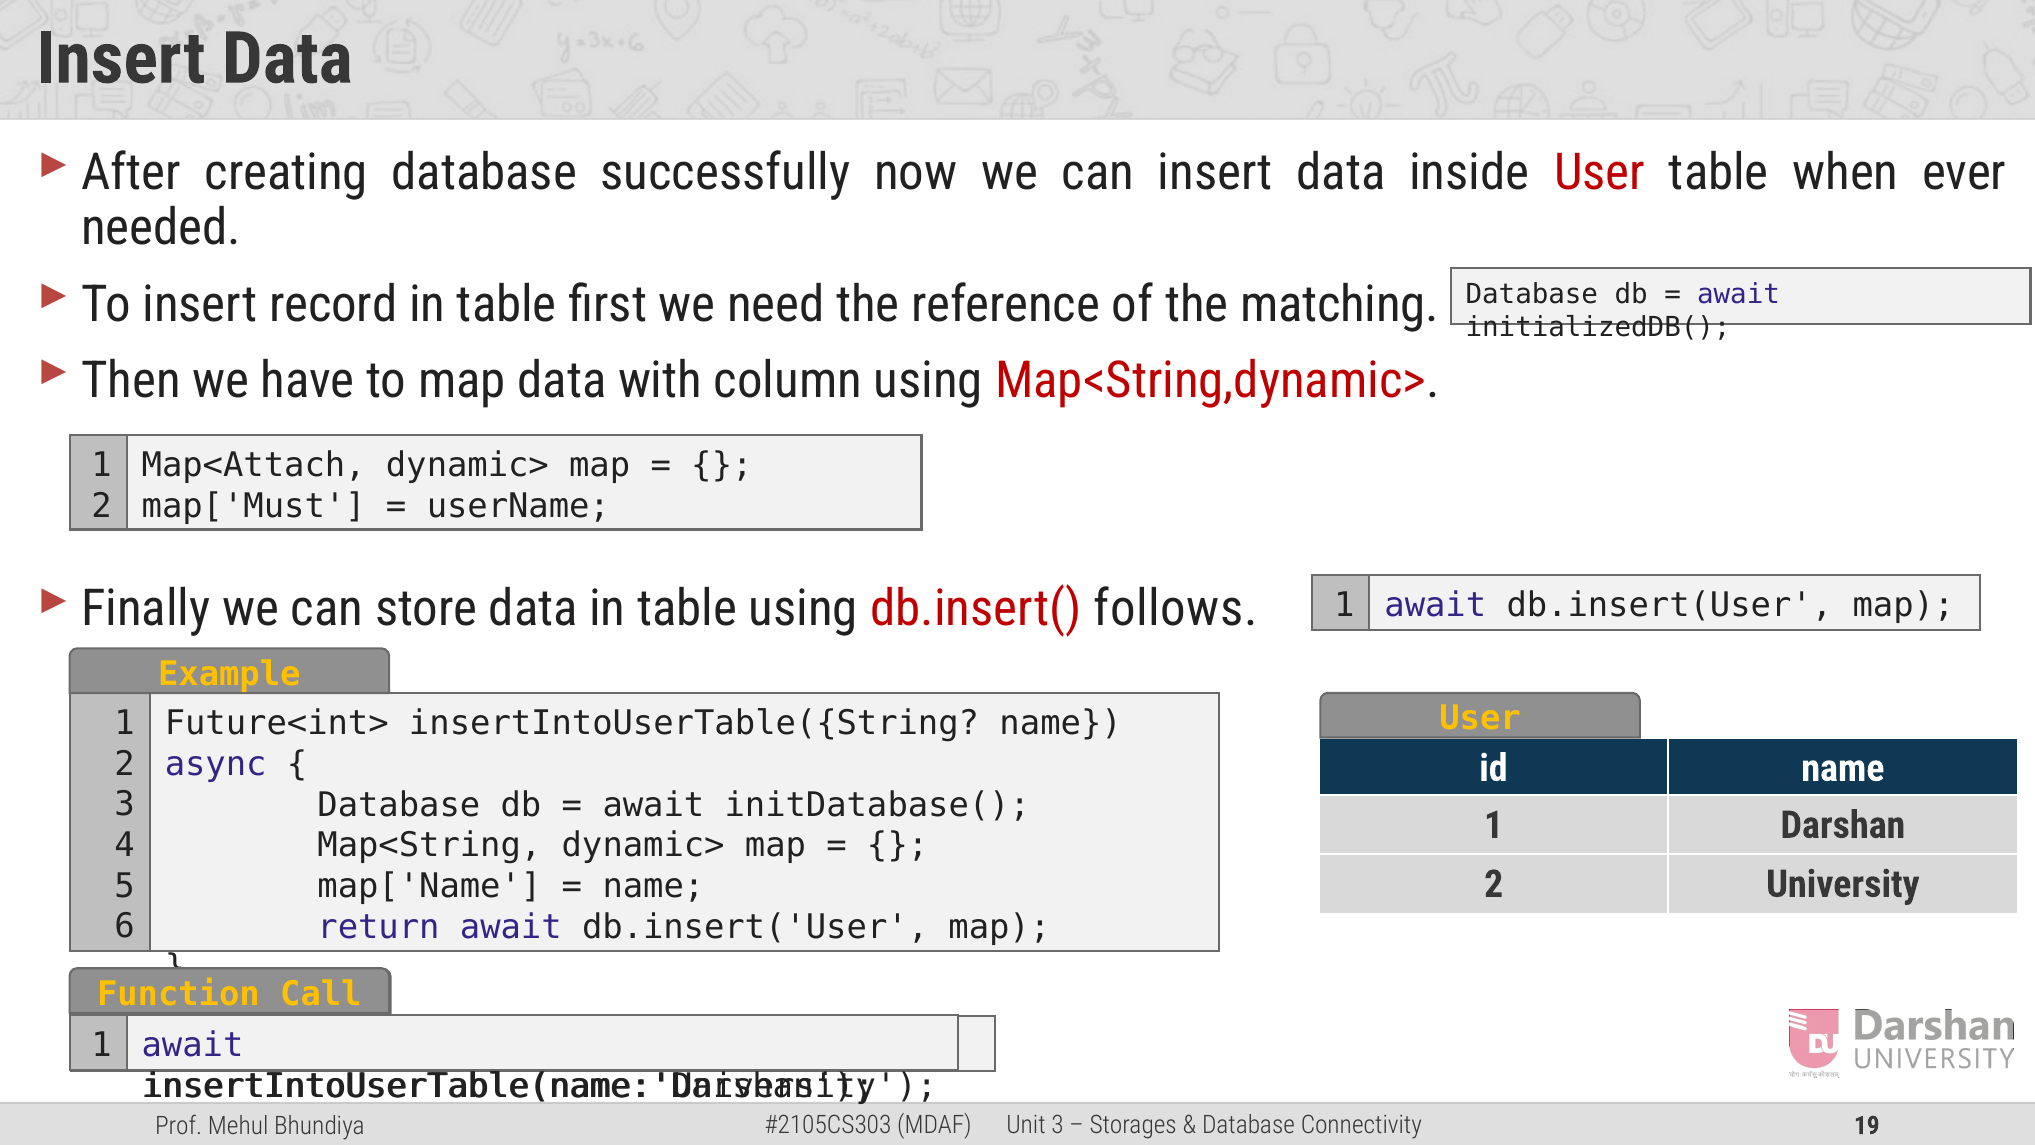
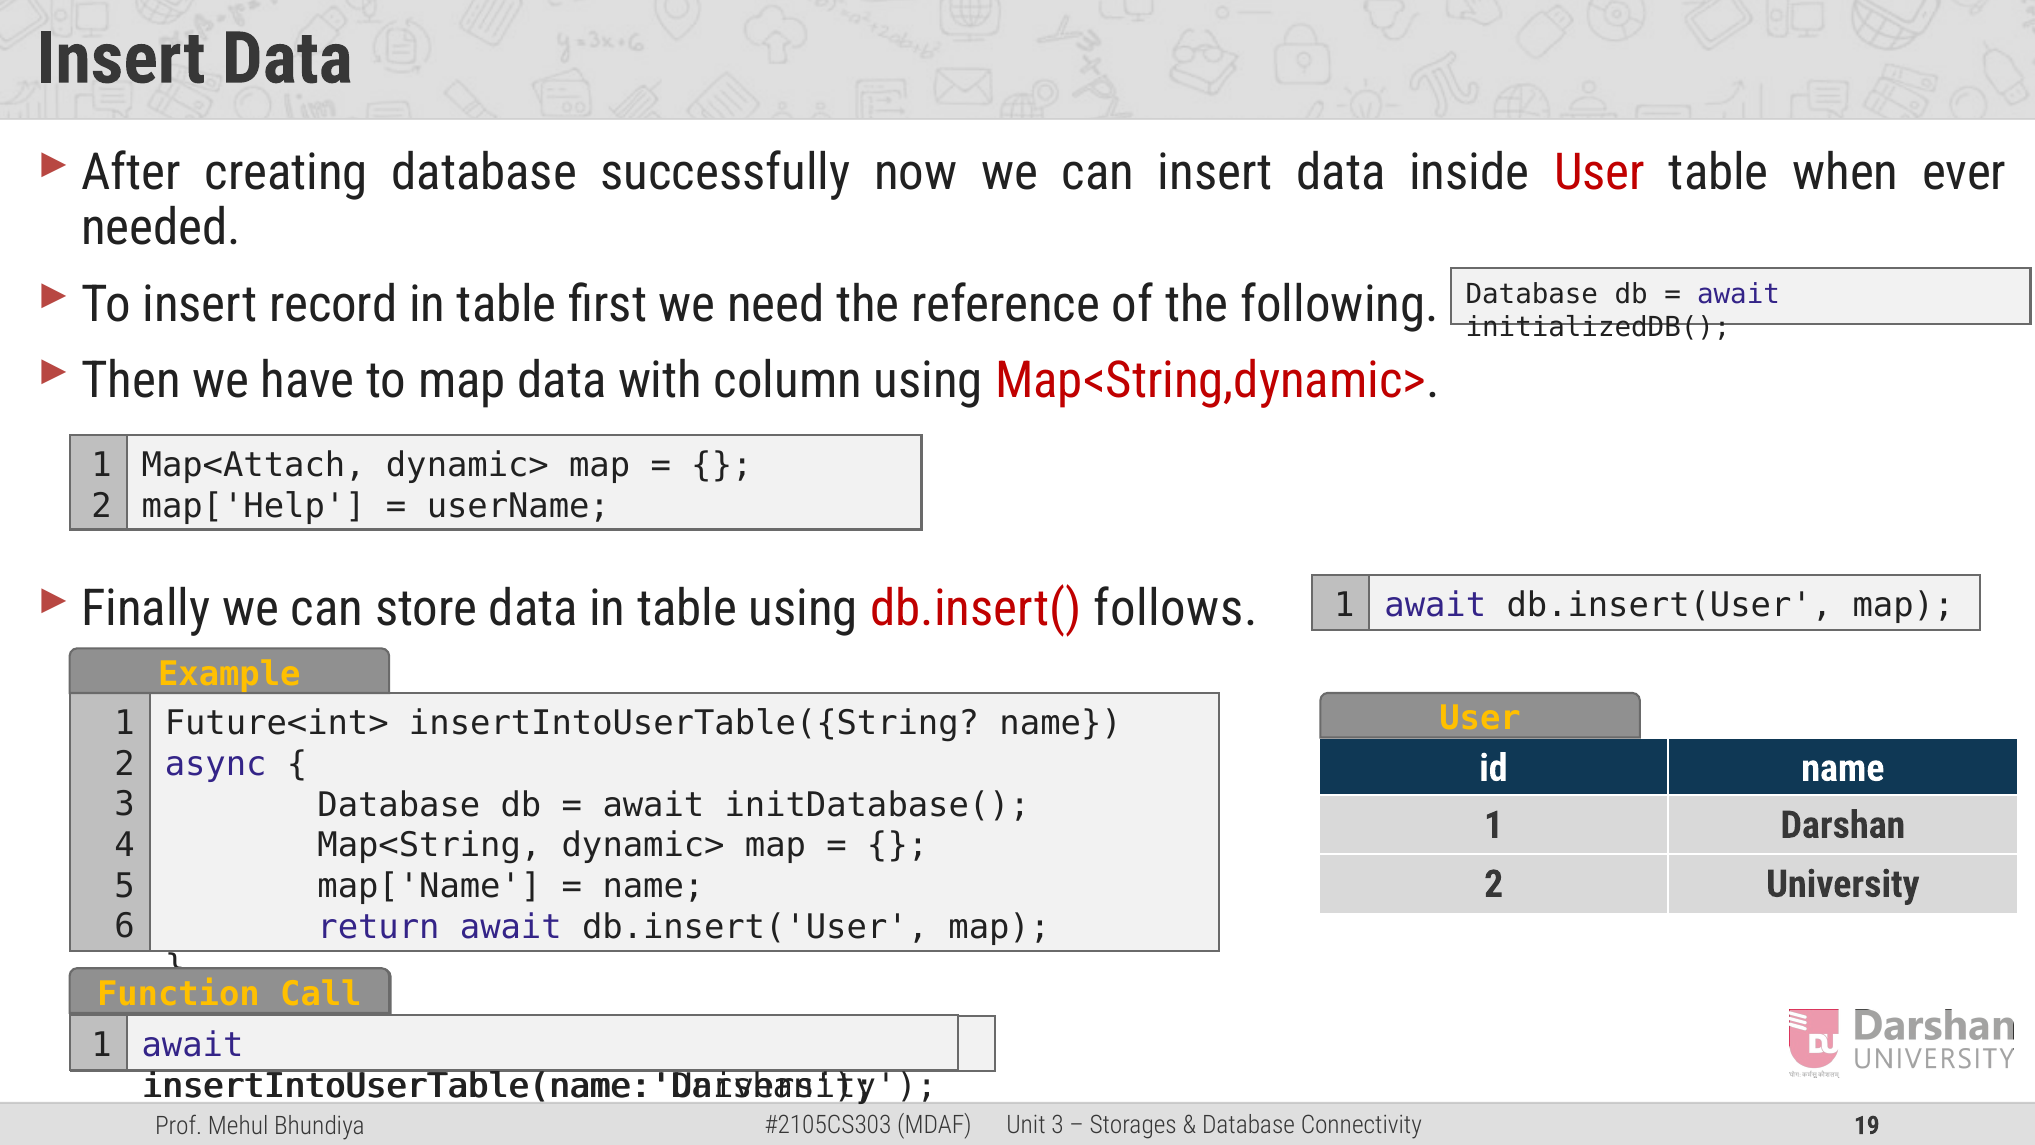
matching: matching -> following (1340, 304)
map['Must: map['Must -> map['Help (254, 506)
